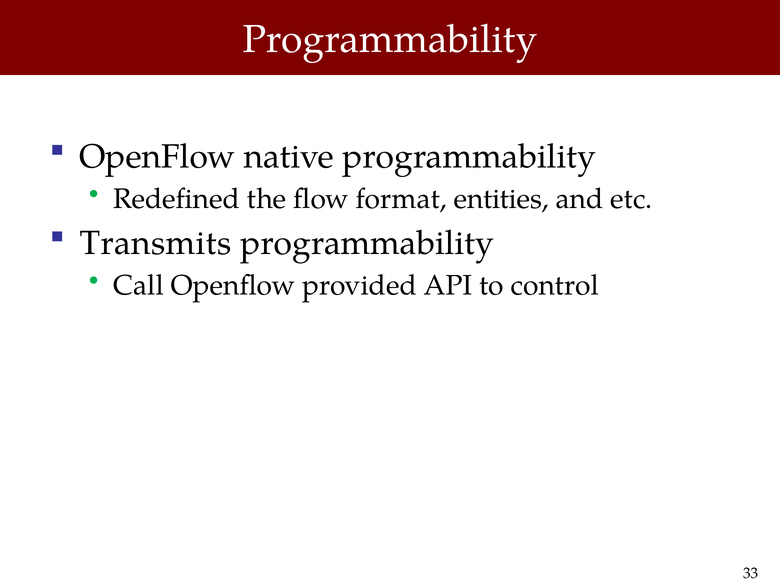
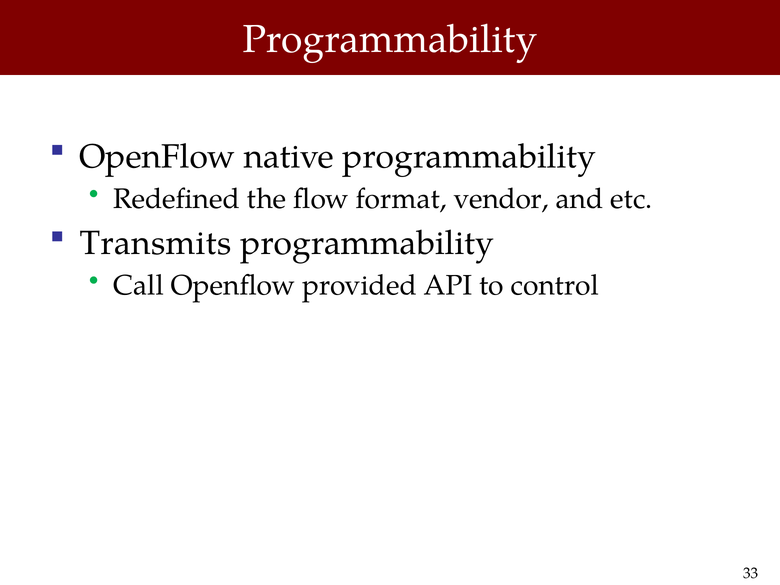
entities: entities -> vendor (501, 199)
